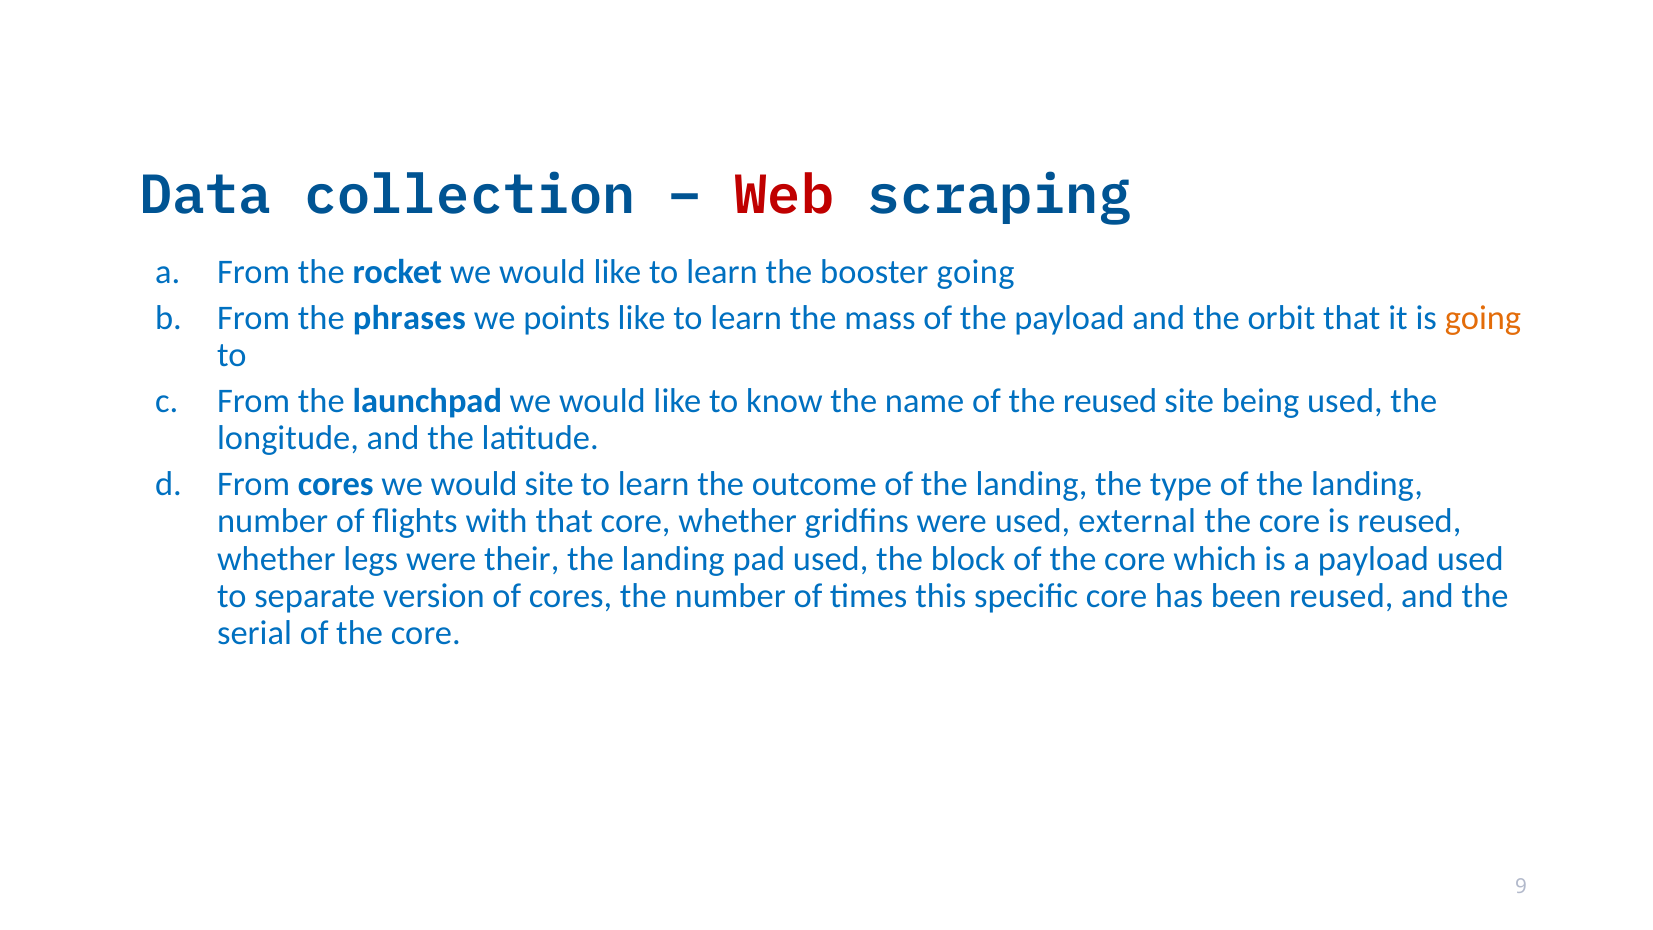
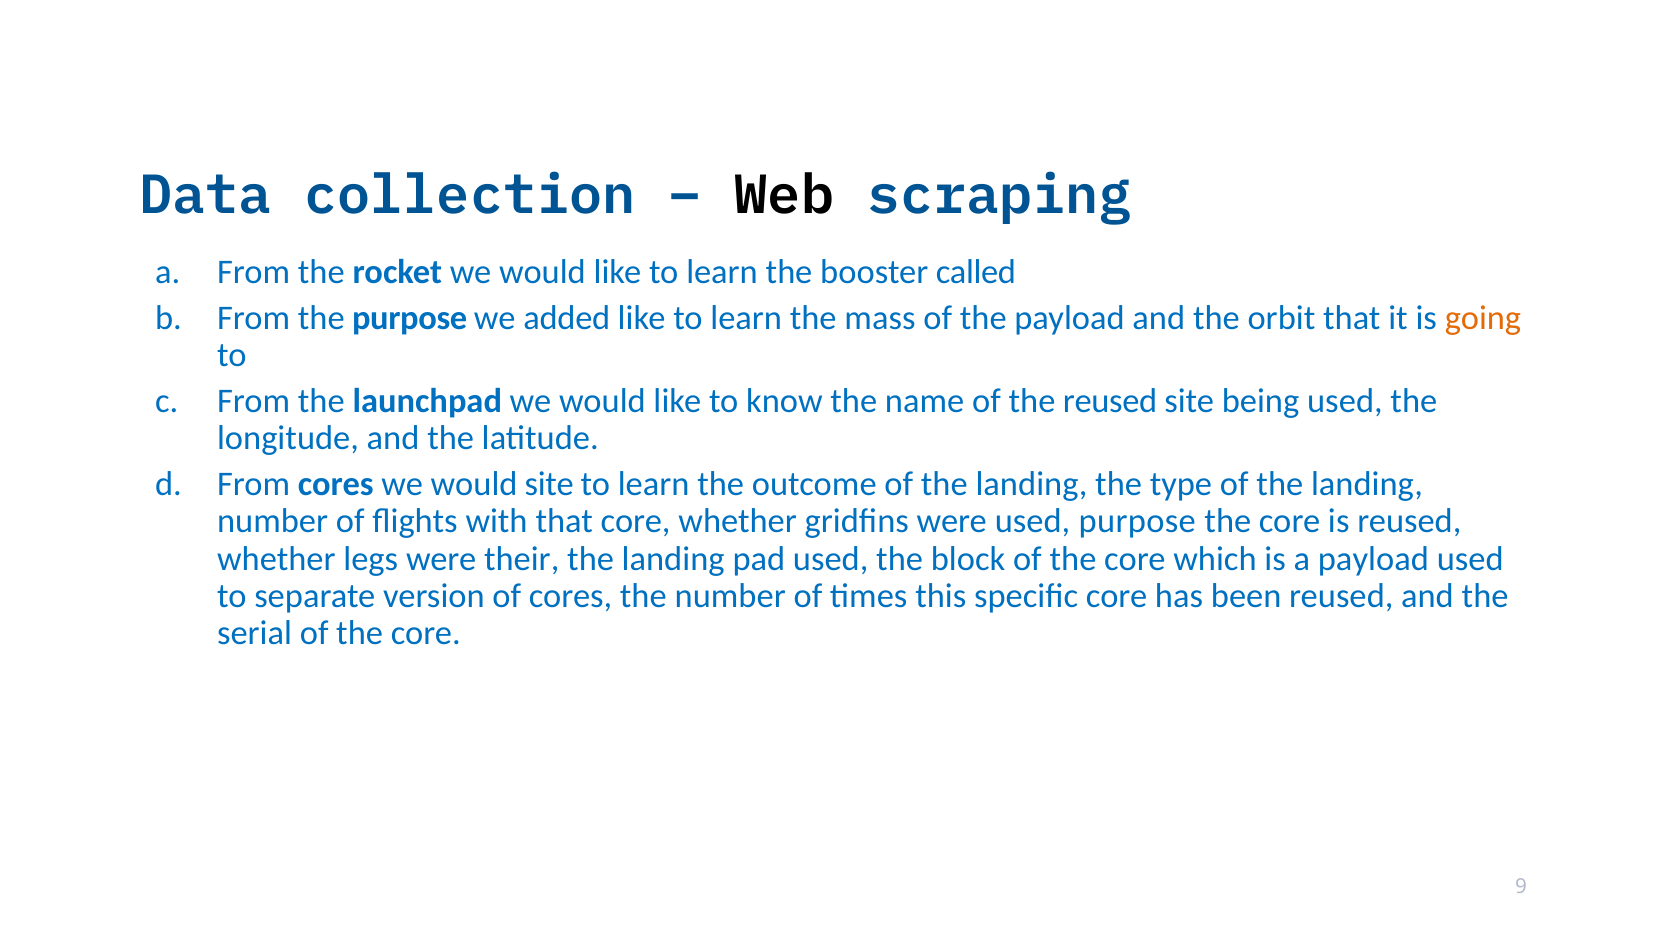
Web colour: red -> black (784, 196)
booster going: going -> called (976, 273)
the phrases: phrases -> purpose (410, 318)
points: points -> added (567, 318)
used external: external -> purpose (1137, 521)
